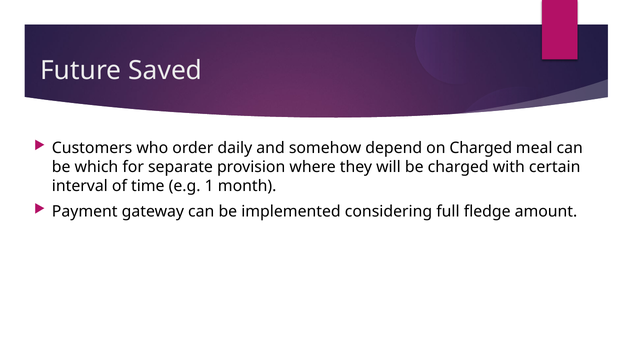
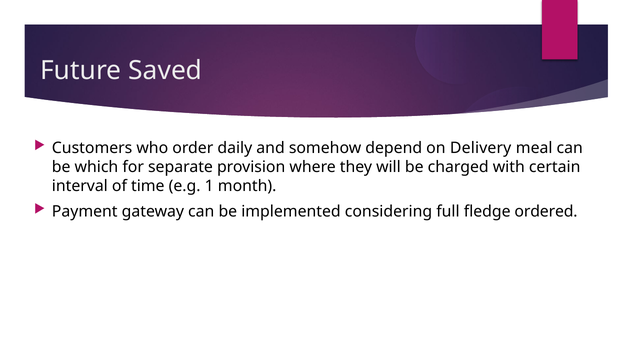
on Charged: Charged -> Delivery (481, 148)
amount: amount -> ordered (546, 211)
